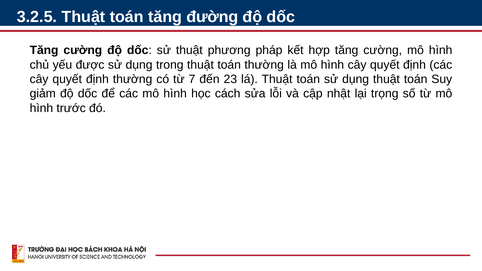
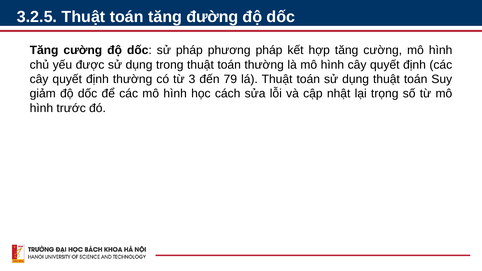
sử thuật: thuật -> pháp (189, 50)
7: 7 -> 3 (192, 79)
23: 23 -> 79 (230, 79)
